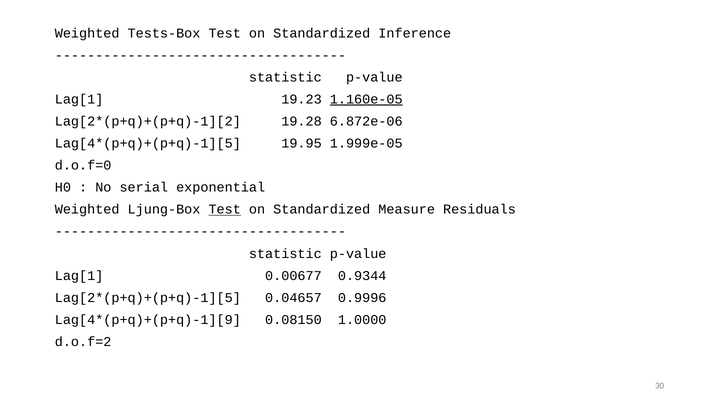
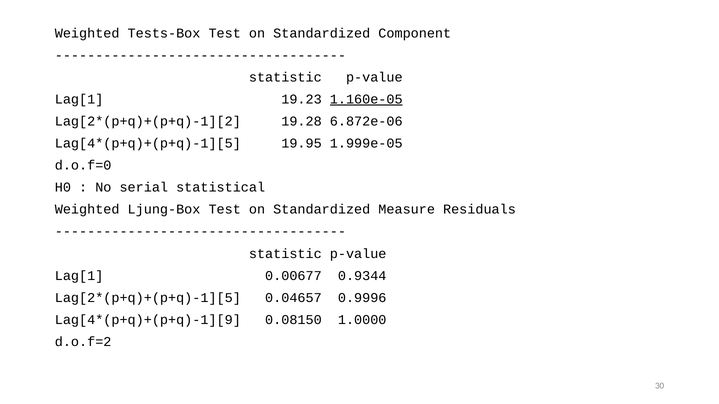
Inference: Inference -> Component (415, 33)
exponential: exponential -> statistical (221, 188)
Test underline: present -> none (225, 210)
